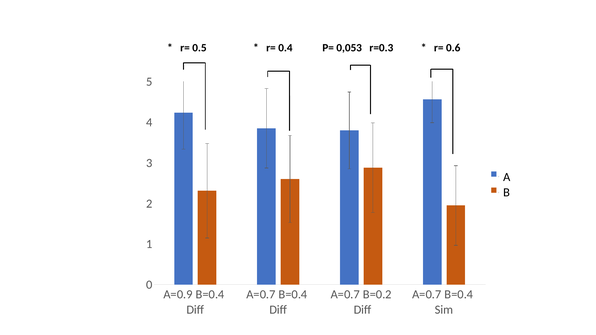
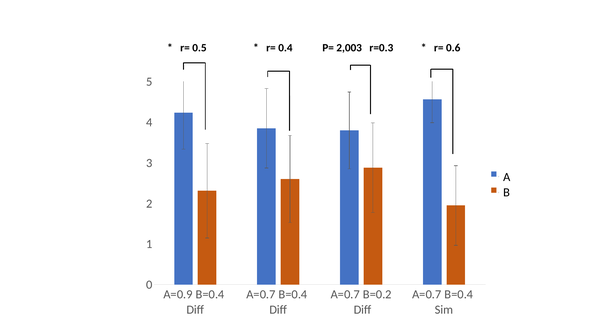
0,053: 0,053 -> 2,003 (349, 48)
